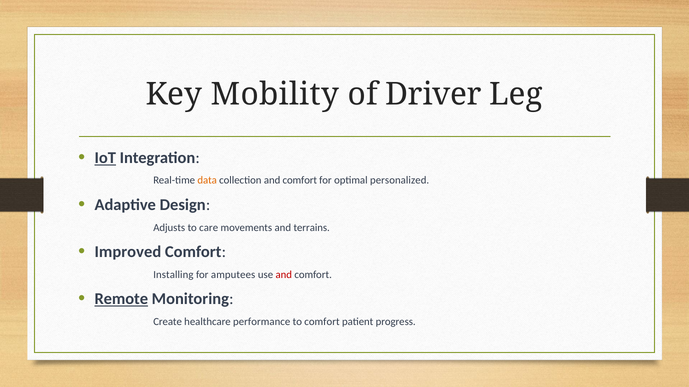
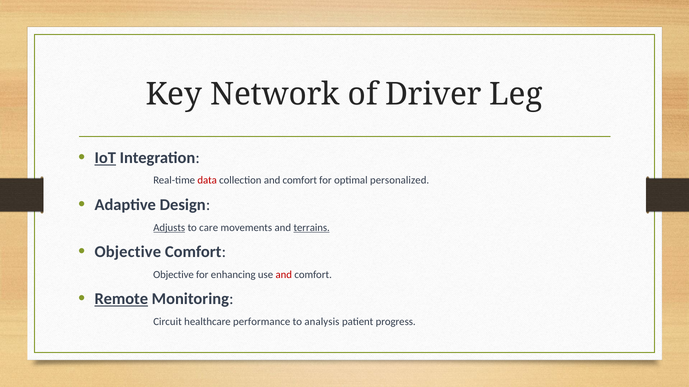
Mobility: Mobility -> Network (275, 95)
data colour: orange -> red (207, 181)
Adjusts underline: none -> present (169, 228)
terrains underline: none -> present (312, 228)
Improved: Improved -> Objective (128, 252)
Installing: Installing -> Objective (173, 275)
amputees: amputees -> enhancing (233, 275)
Create: Create -> Circuit (167, 322)
to comfort: comfort -> analysis (322, 322)
